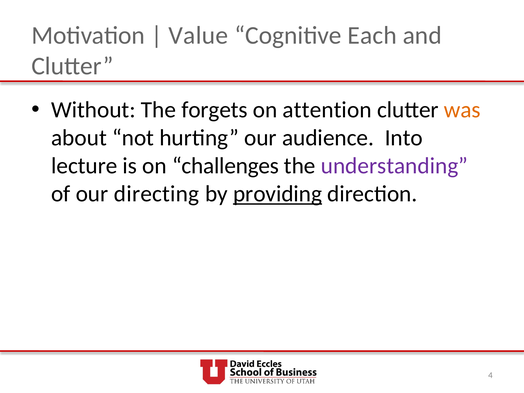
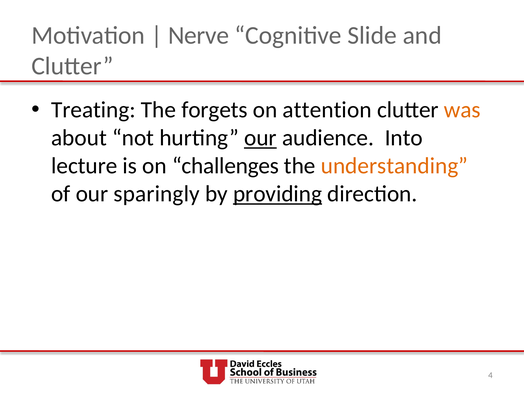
Value: Value -> Nerve (199, 35)
Each: Each -> Slide (372, 35)
Without: Without -> Treating (93, 110)
our underline: none -> present (260, 138)
understanding colour: purple -> orange (394, 166)
directing: directing -> sparingly (157, 194)
